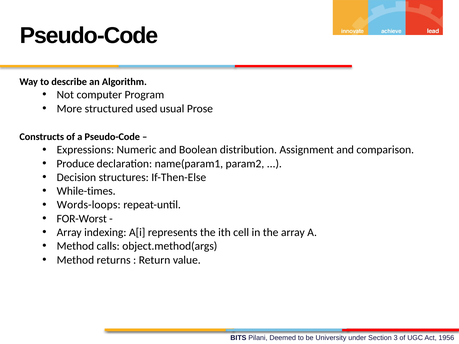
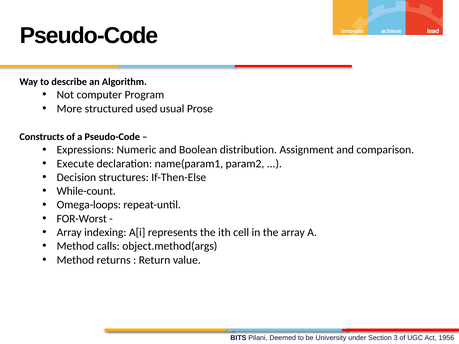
Produce: Produce -> Execute (75, 164)
While-times: While-times -> While-count (86, 191)
Words-loops: Words-loops -> Omega-loops (89, 205)
